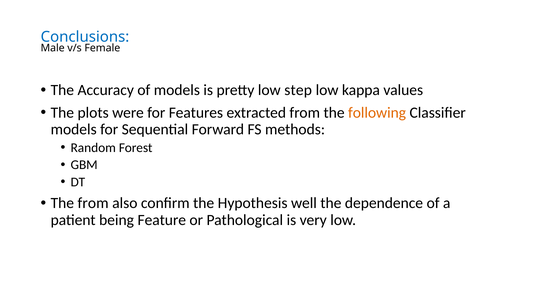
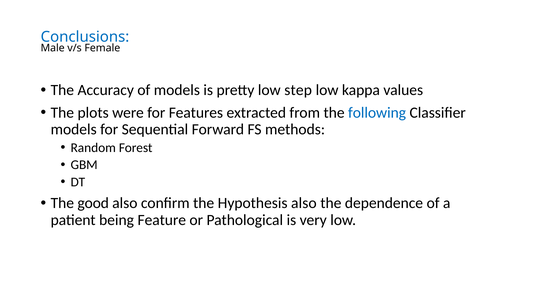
following colour: orange -> blue (377, 112)
The from: from -> good (93, 203)
Hypothesis well: well -> also (304, 203)
